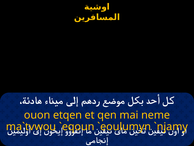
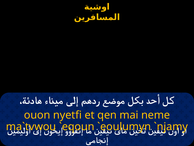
etqen: etqen -> nyetfi (67, 115)
